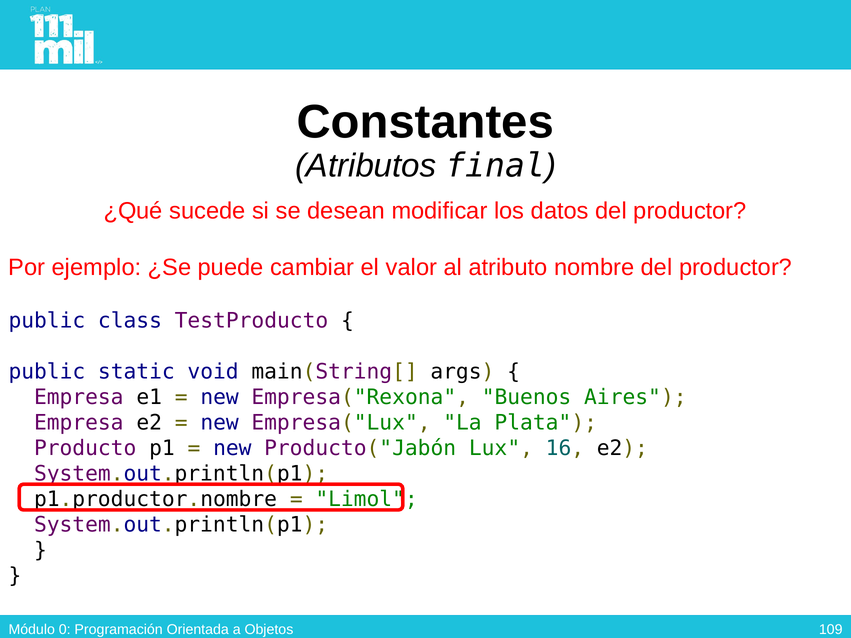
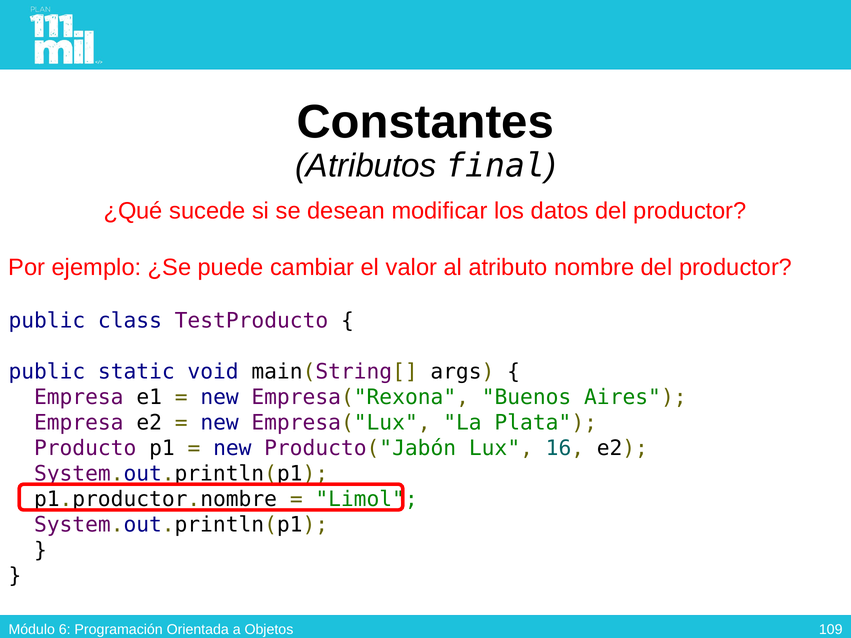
0: 0 -> 6 (65, 630)
